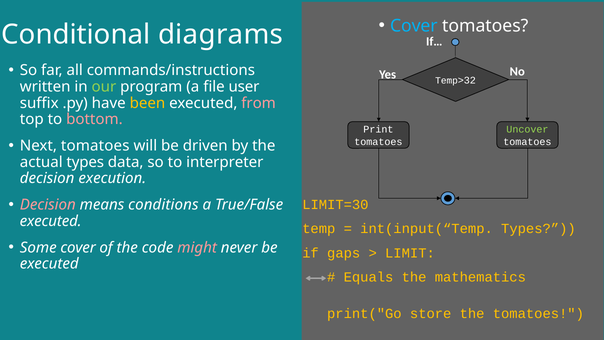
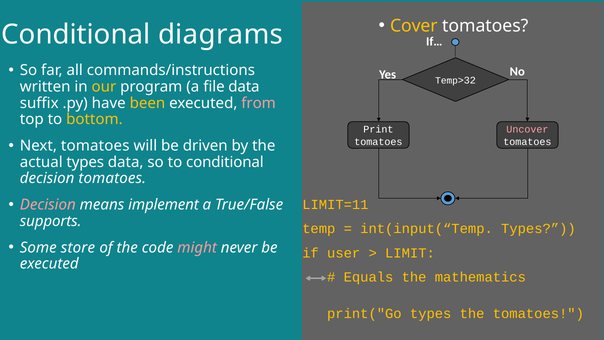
Cover colour: light blue -> yellow (414, 26)
our colour: light green -> yellow (104, 87)
file user: user -> data (244, 87)
bottom colour: pink -> yellow (94, 119)
Uncover colour: light green -> pink (527, 130)
to interpreter: interpreter -> conditional (225, 162)
decision execution: execution -> tomatoes (112, 178)
conditions: conditions -> implement (164, 205)
LIMIT=30: LIMIT=30 -> LIMIT=11 (335, 204)
executed: executed -> supports (51, 221)
Some cover: cover -> store (78, 247)
gaps: gaps -> user (344, 253)
print("Go store: store -> types (431, 313)
